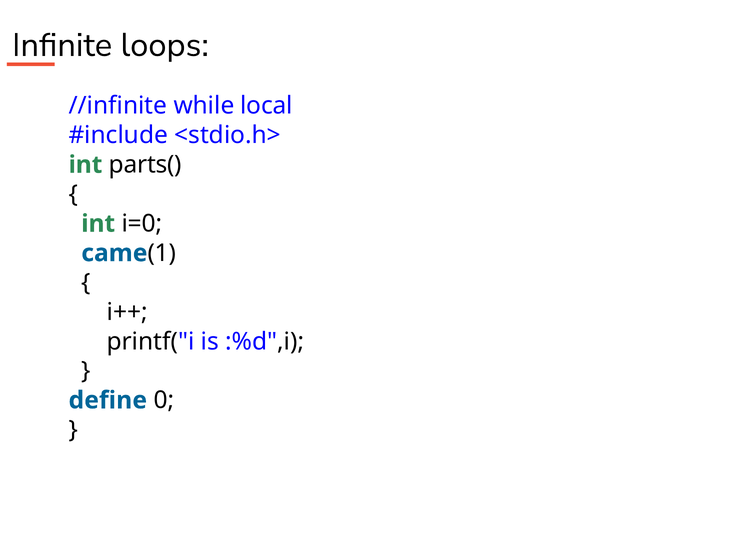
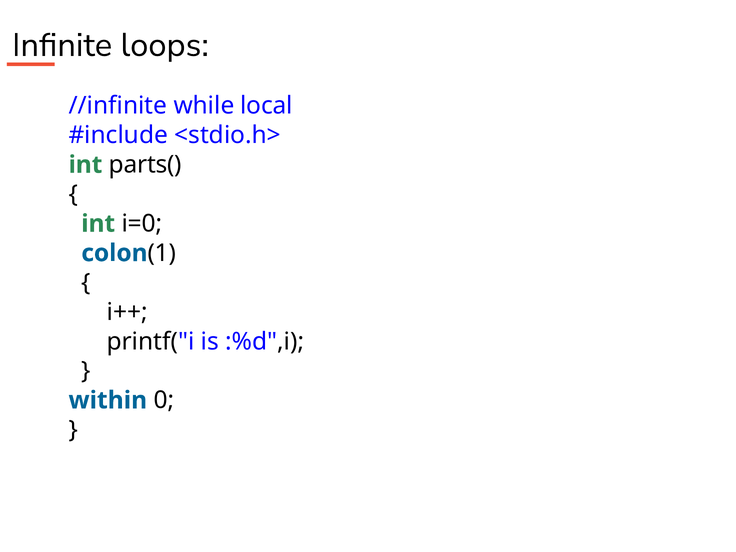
came: came -> colon (114, 253)
define: define -> within (108, 400)
